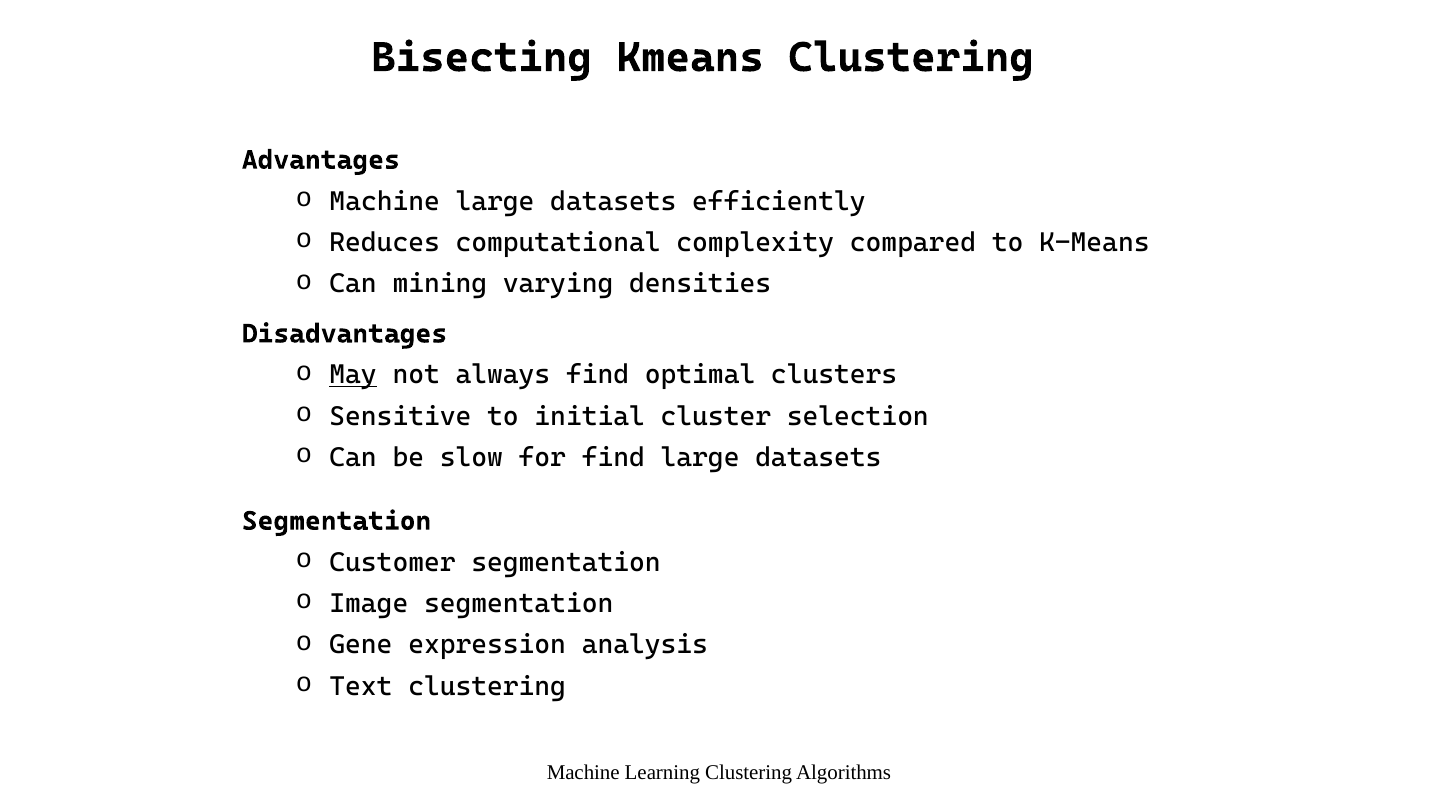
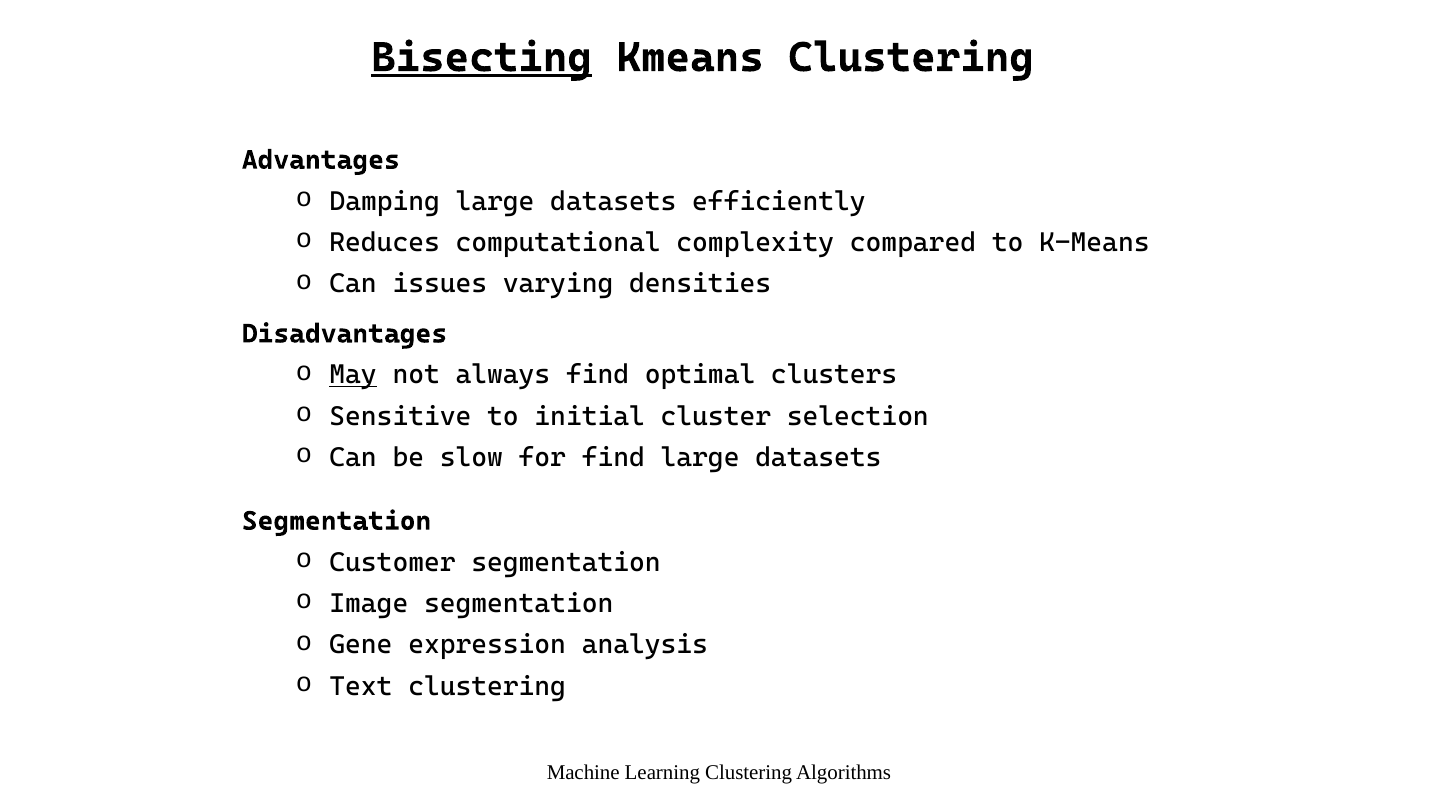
Bisecting underline: none -> present (481, 57)
Machine: Machine -> Damping (385, 201)
mining: mining -> issues (440, 284)
